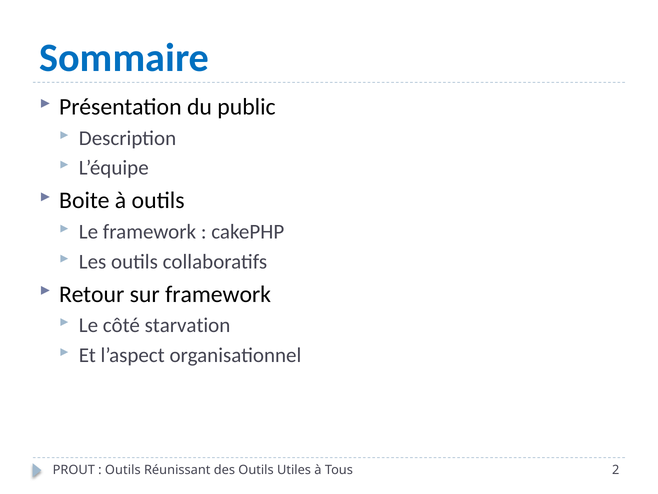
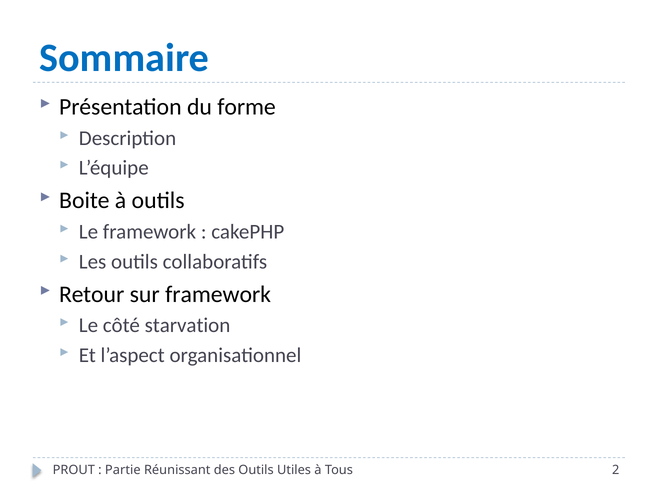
public: public -> forme (247, 107)
Outils: Outils -> Partie (123, 469)
